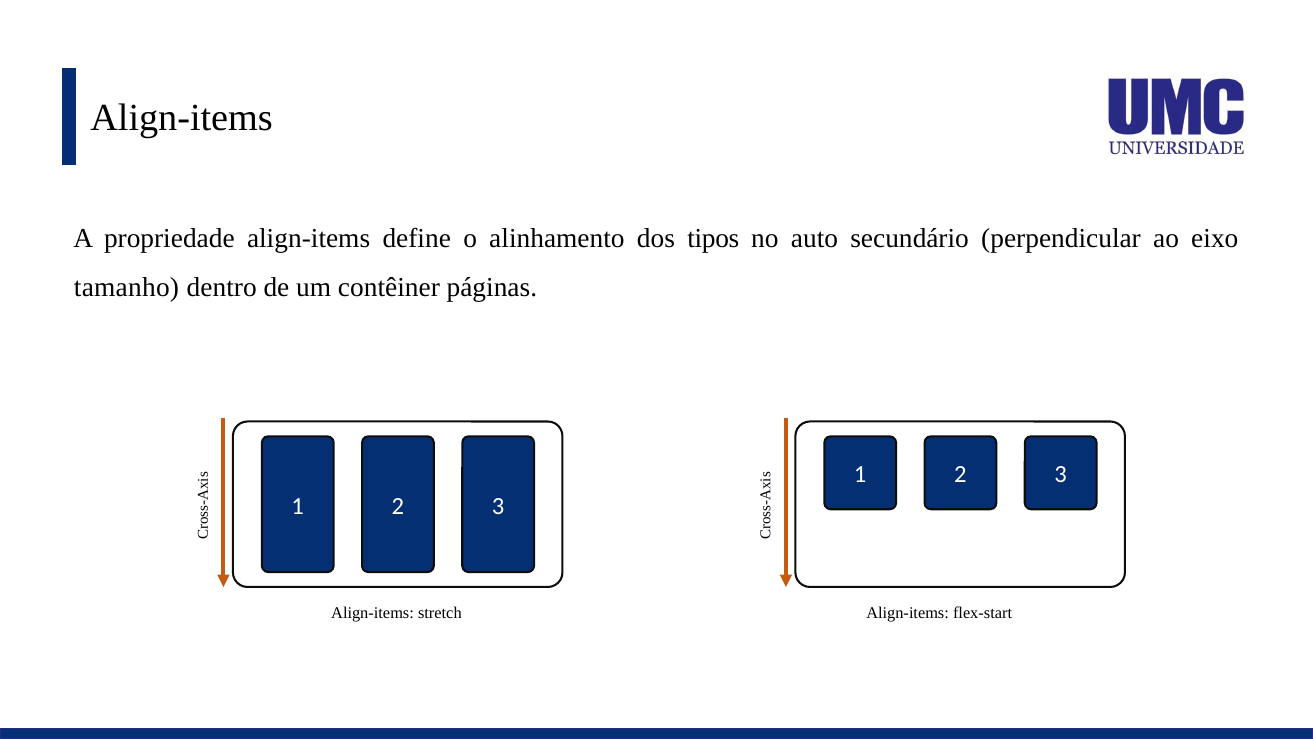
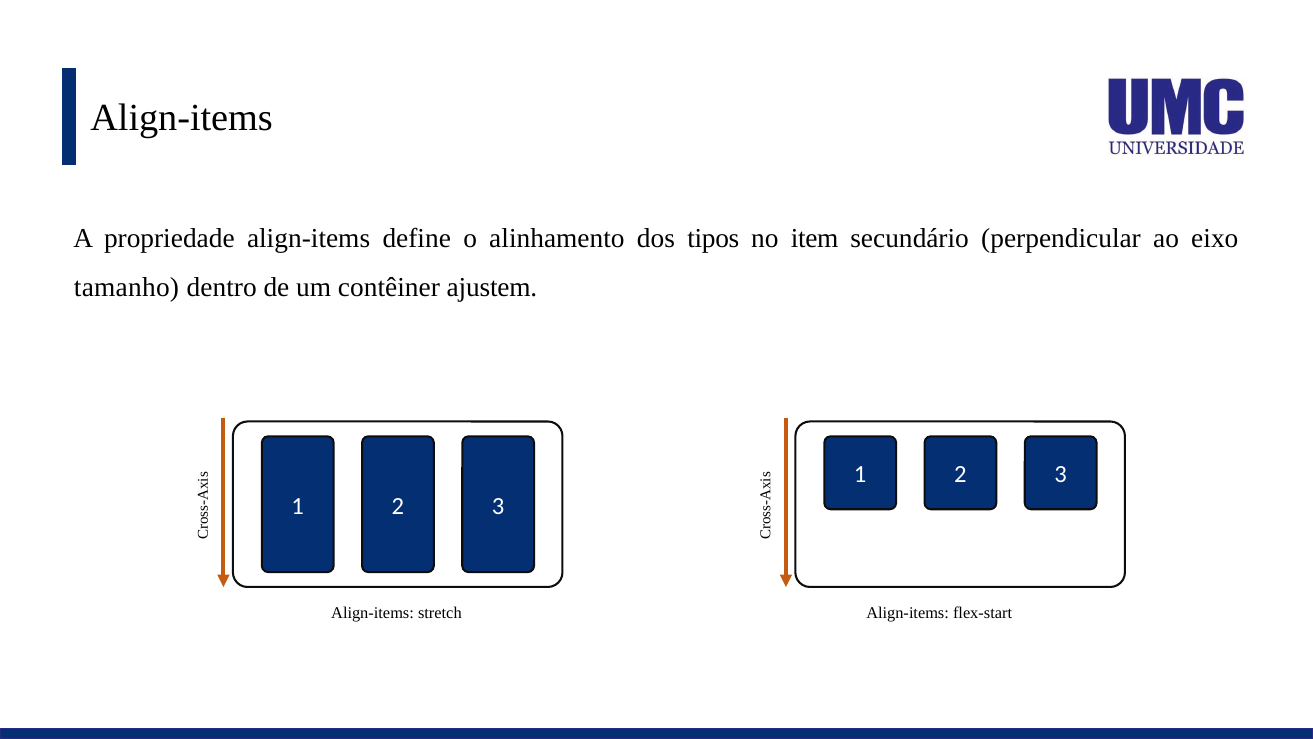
auto: auto -> item (815, 238)
páginas: páginas -> ajustem (492, 287)
